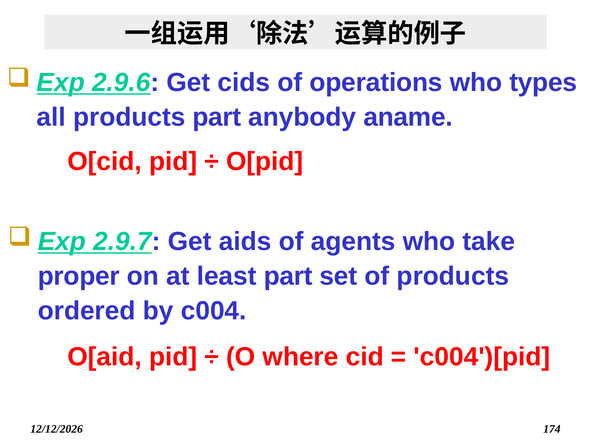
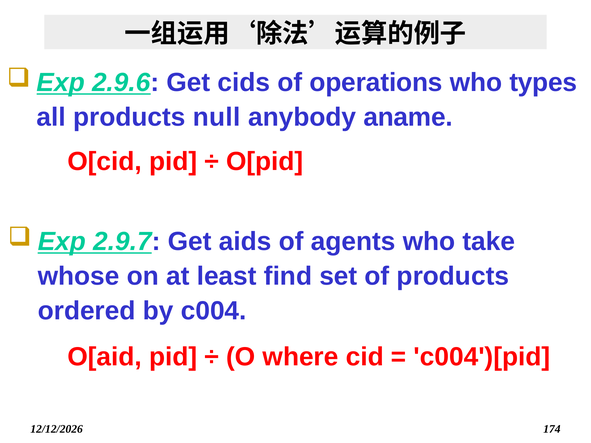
products part: part -> null (217, 117)
proper: proper -> whose (79, 276)
least part: part -> find (288, 276)
